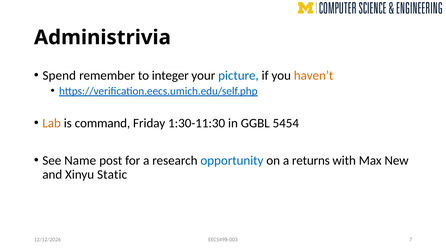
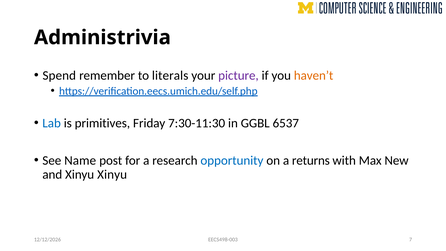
integer: integer -> literals (170, 75)
picture colour: blue -> purple (238, 75)
Lab colour: orange -> blue (52, 123)
command: command -> primitives (102, 123)
1:30-11:30: 1:30-11:30 -> 7:30-11:30 (197, 123)
5454: 5454 -> 6537 (286, 123)
Xinyu Static: Static -> Xinyu (112, 174)
